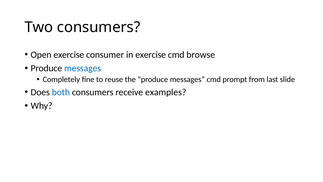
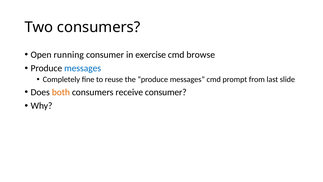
Open exercise: exercise -> running (69, 55)
both colour: blue -> orange (61, 92)
receive examples: examples -> consumer (166, 92)
